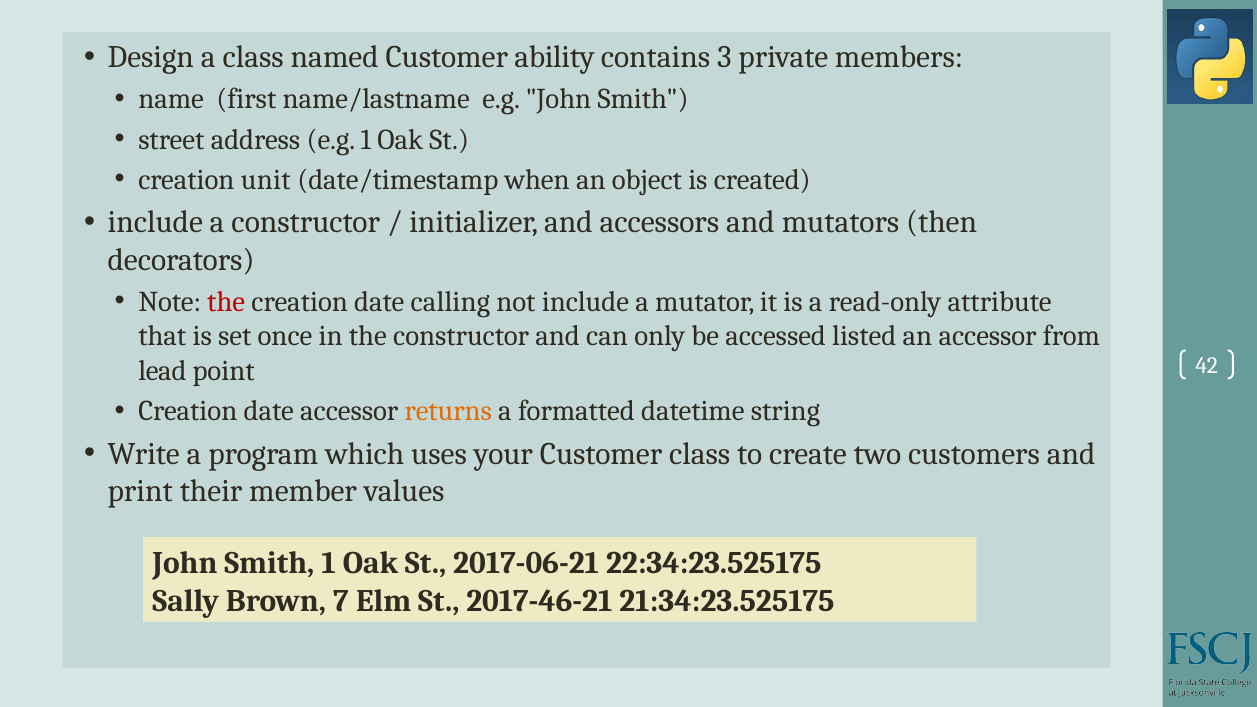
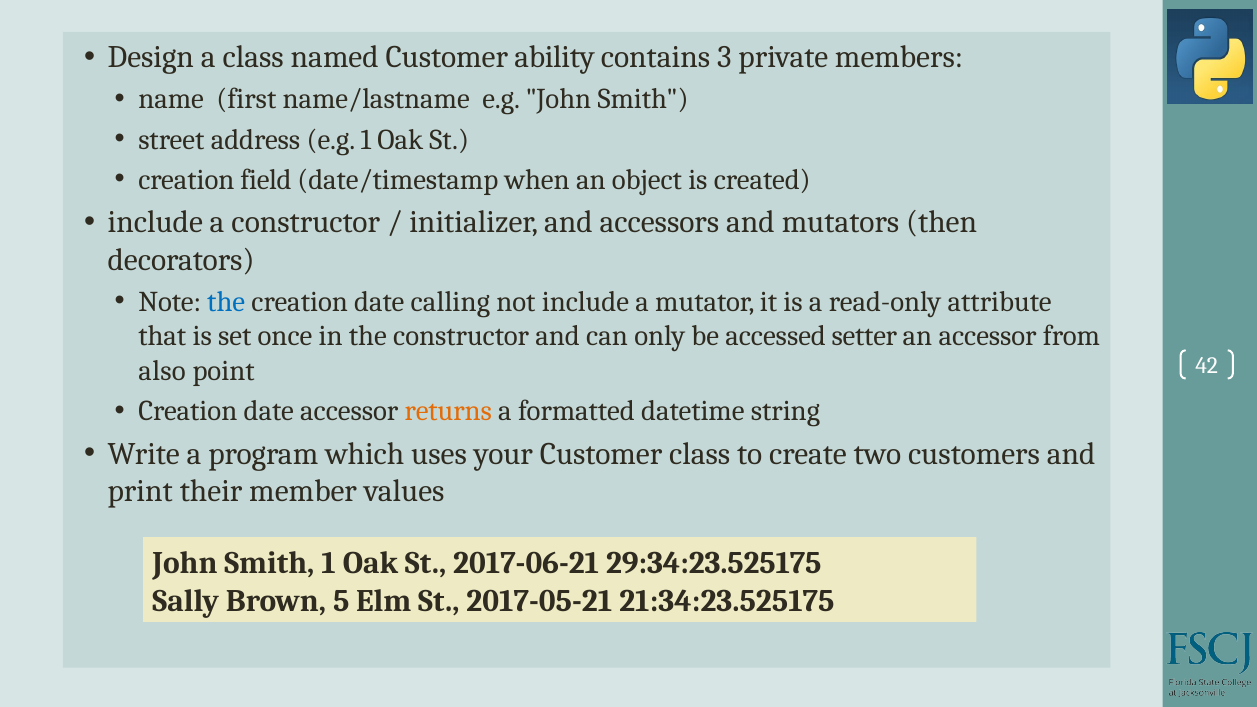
unit: unit -> field (266, 180)
the colour: red -> blue (226, 302)
listed: listed -> setter (864, 336)
lead: lead -> also (162, 371)
22:34:23.525175: 22:34:23.525175 -> 29:34:23.525175 (714, 563)
7: 7 -> 5 (341, 601)
2017-46-21: 2017-46-21 -> 2017-05-21 (539, 601)
